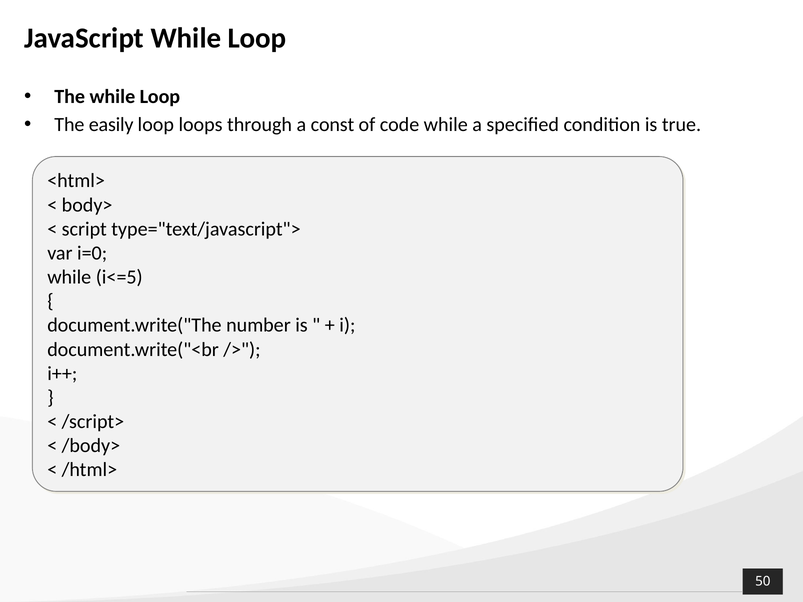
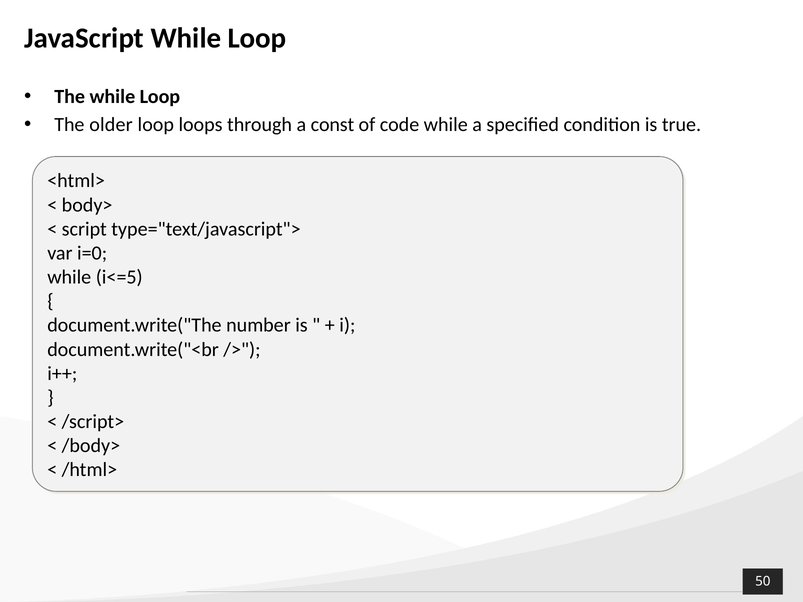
easily: easily -> older (111, 125)
